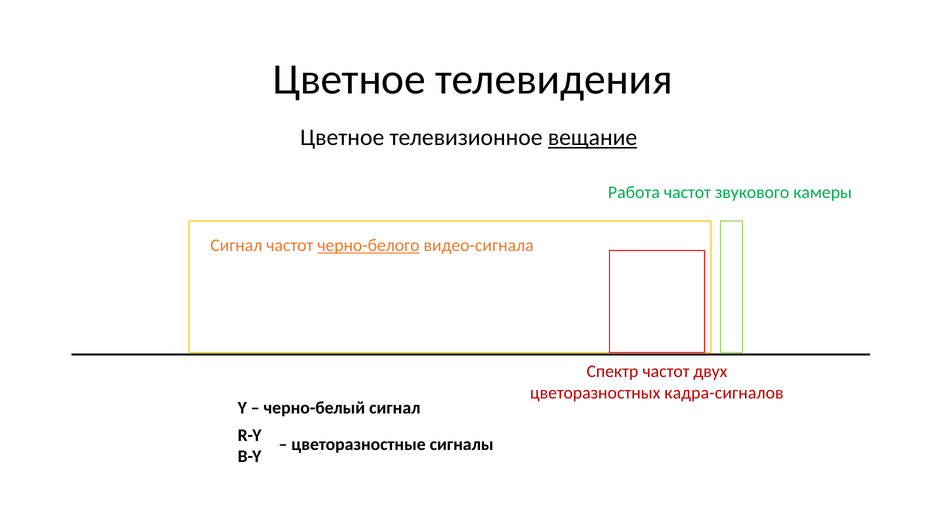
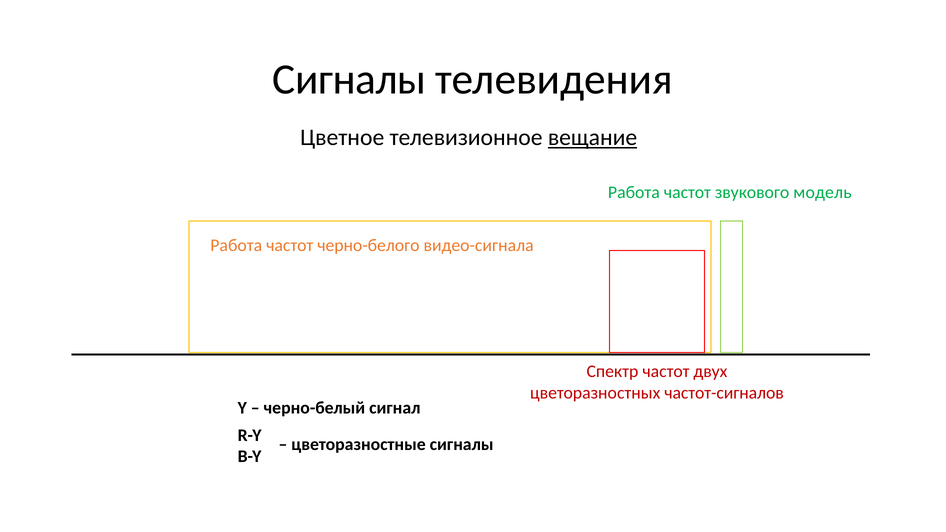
Цветное: Цветное -> Сигналы (349, 79)
камеры: камеры -> модель (823, 192)
Сигнал: Сигнал -> Работа (236, 246)
черно-белого underline: present -> none (368, 246)
кадра-сигналов: кадра-сигналов -> частот-сигналов (724, 393)
